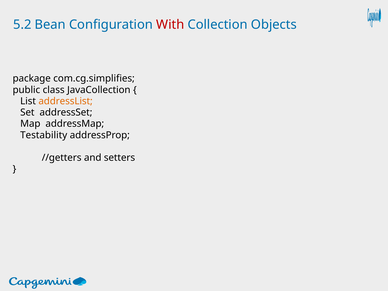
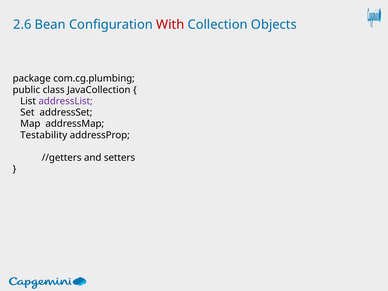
5.2: 5.2 -> 2.6 (22, 25)
com.cg.simplifies: com.cg.simplifies -> com.cg.plumbing (94, 78)
addressList colour: orange -> purple (66, 101)
